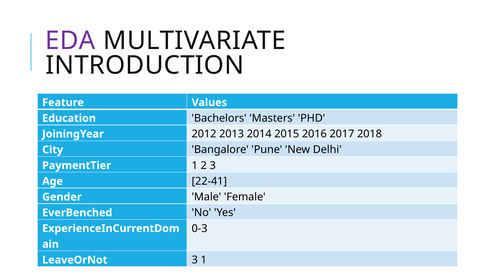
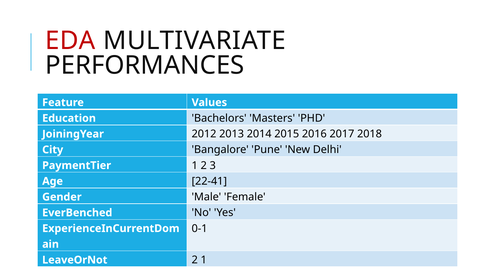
EDA colour: purple -> red (70, 41)
INTRODUCTION: INTRODUCTION -> PERFORMANCES (145, 65)
0-3: 0-3 -> 0-1 (200, 229)
LeaveOrNot 3: 3 -> 2 (195, 260)
